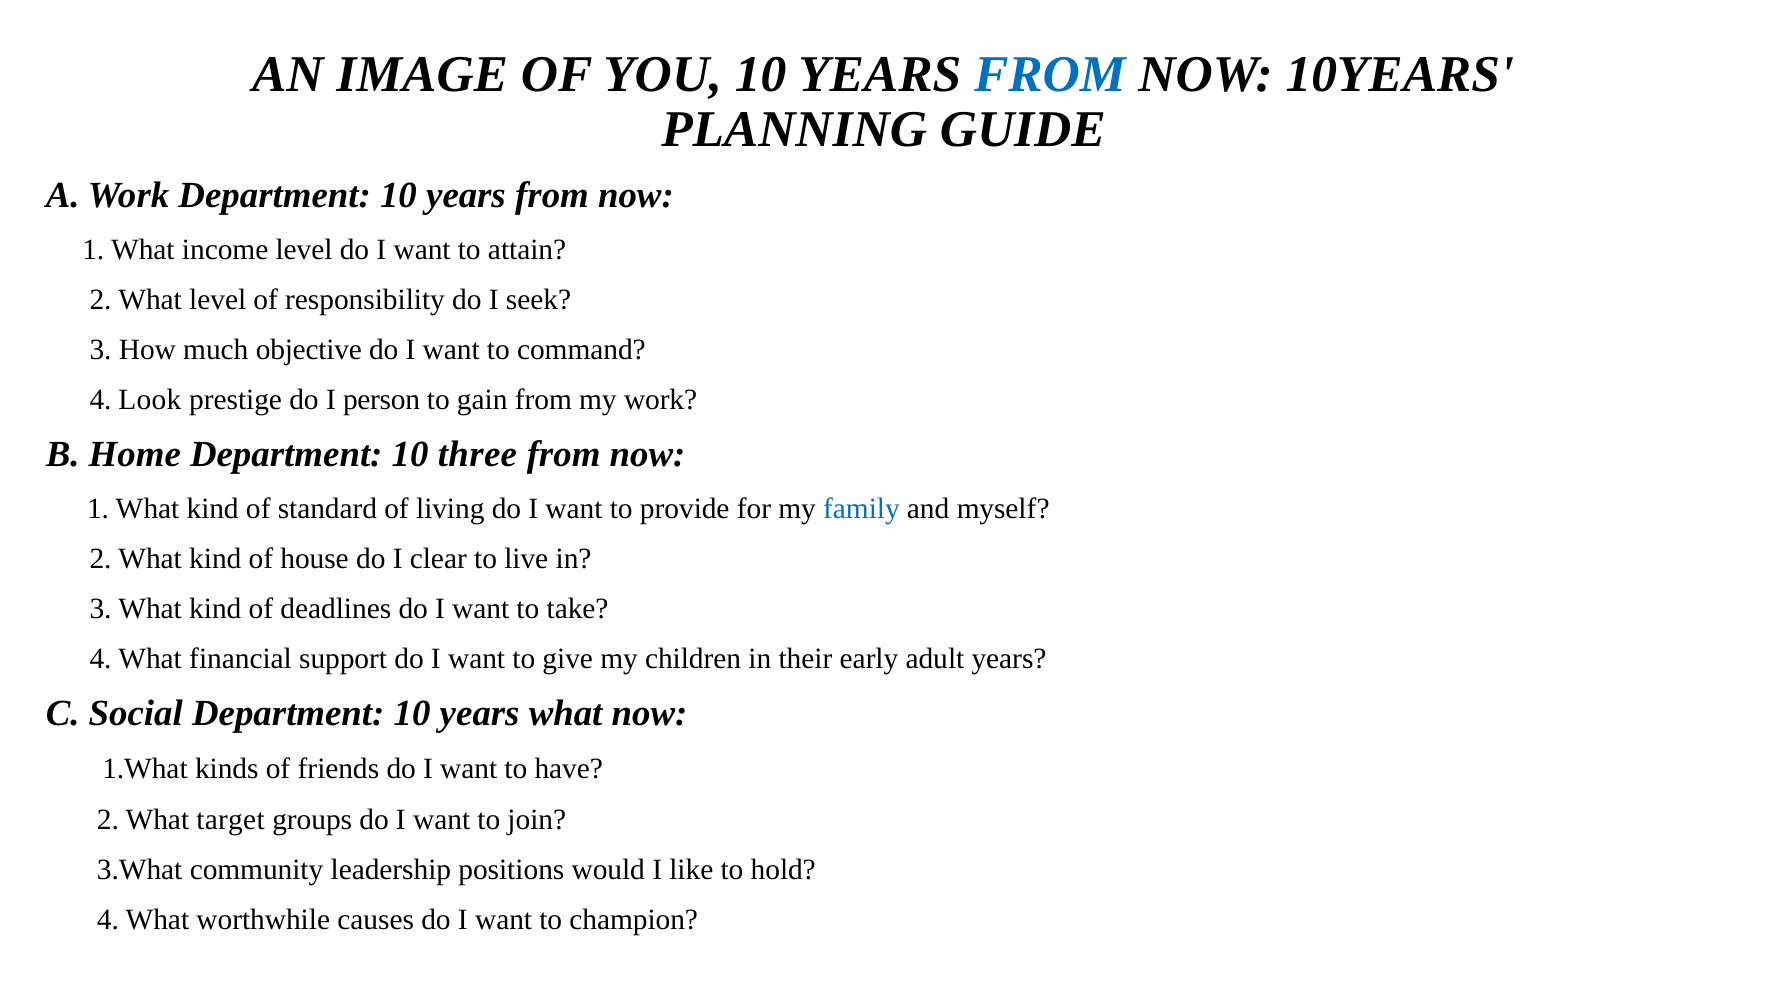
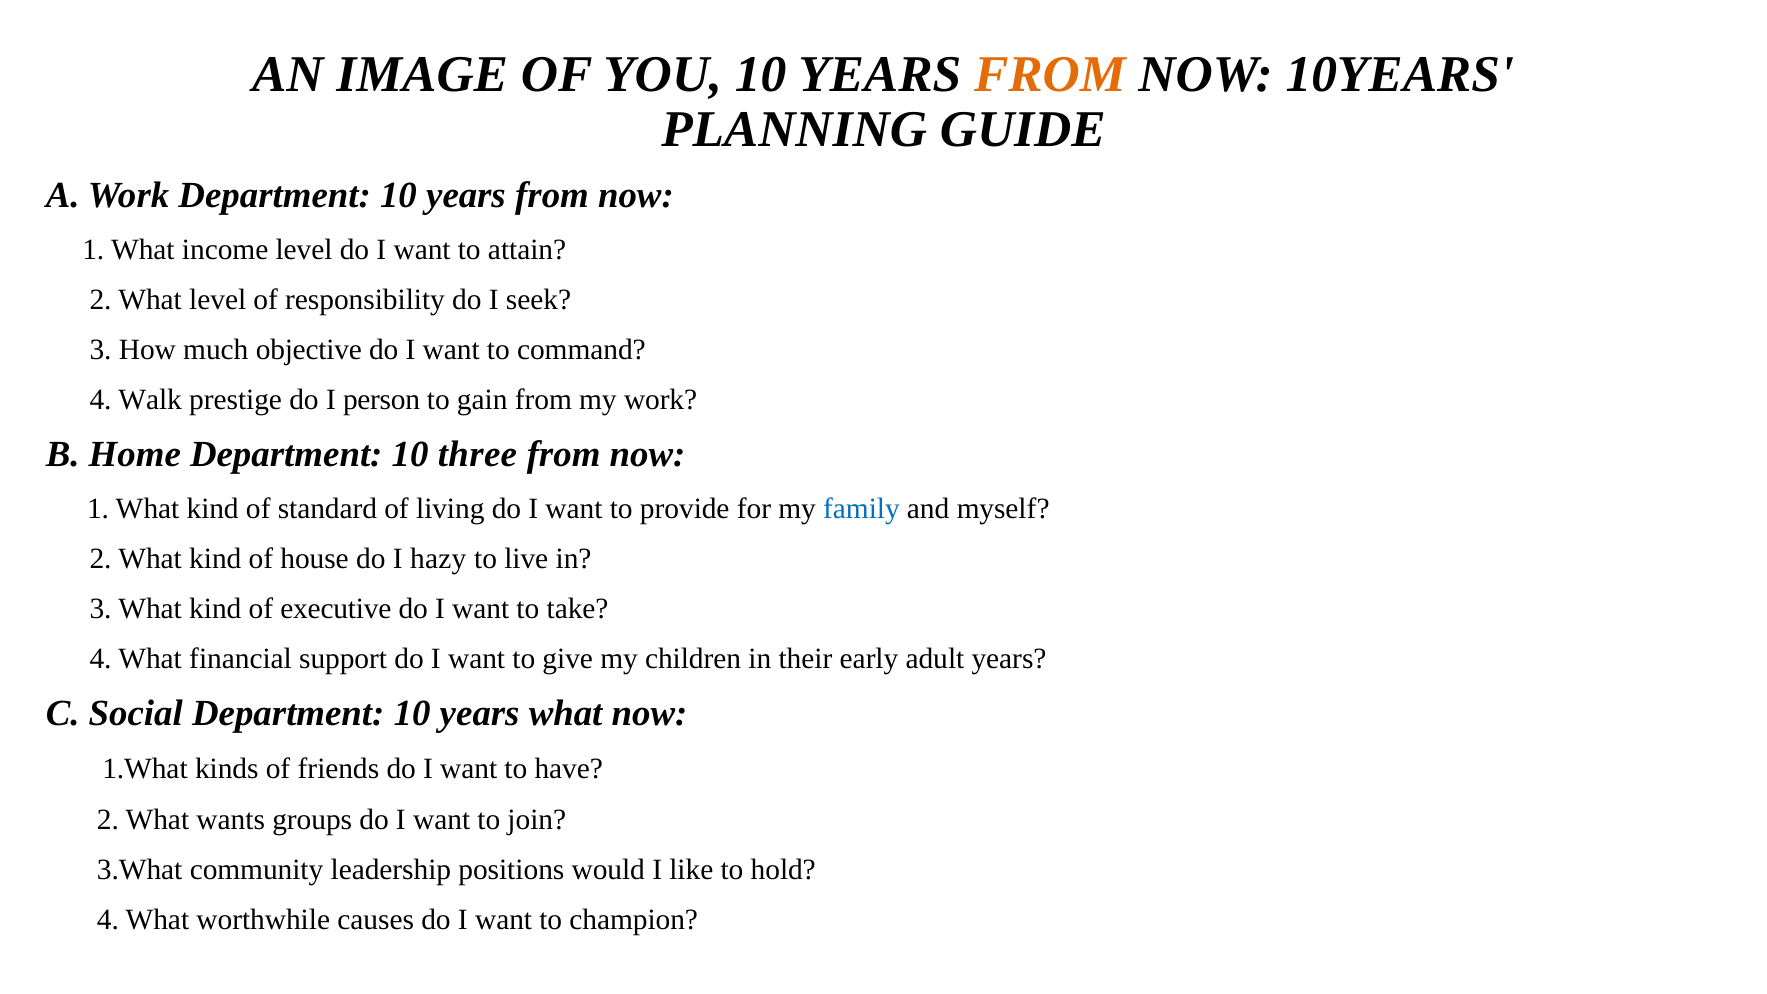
FROM colour: blue -> orange (1050, 74)
Look: Look -> Walk (150, 400)
clear: clear -> hazy (438, 559)
deadlines: deadlines -> executive (336, 609)
target: target -> wants (231, 820)
